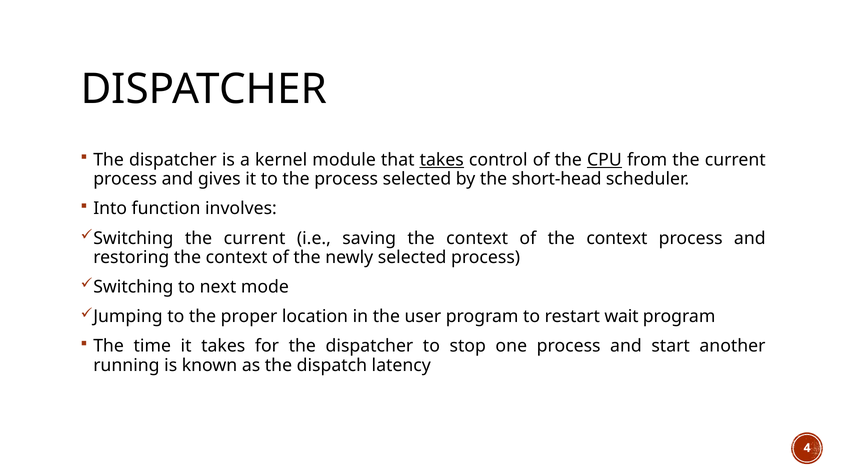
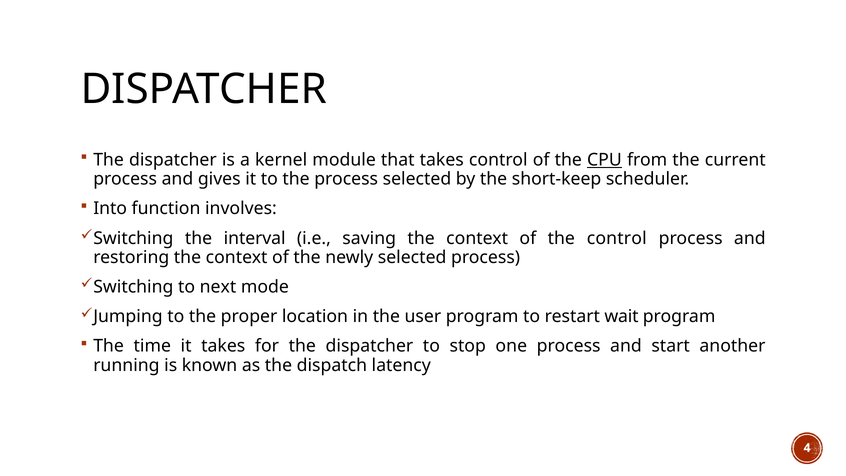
takes underline: present -> none (442, 160)
short-head: short-head -> short-keep (557, 179)
Switching the current: current -> interval (255, 238)
of the context: context -> control (617, 238)
